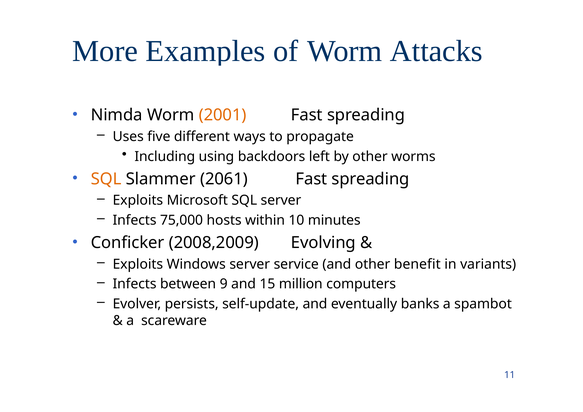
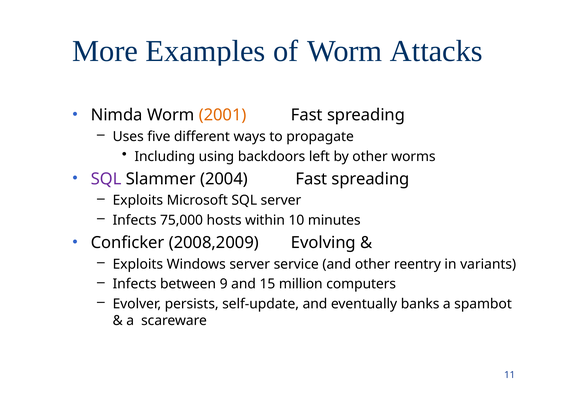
SQL colour: orange -> purple (106, 179)
2061: 2061 -> 2004 (224, 179)
benefit: benefit -> reentry (417, 264)
